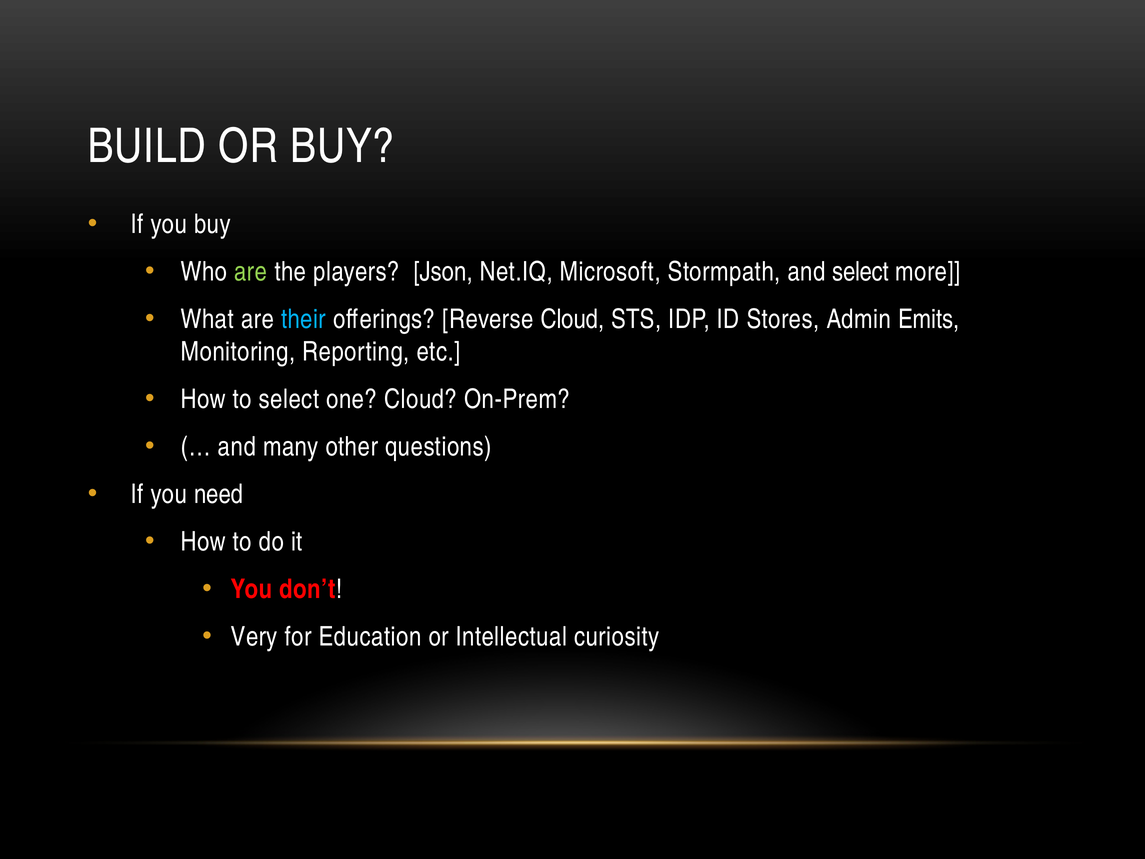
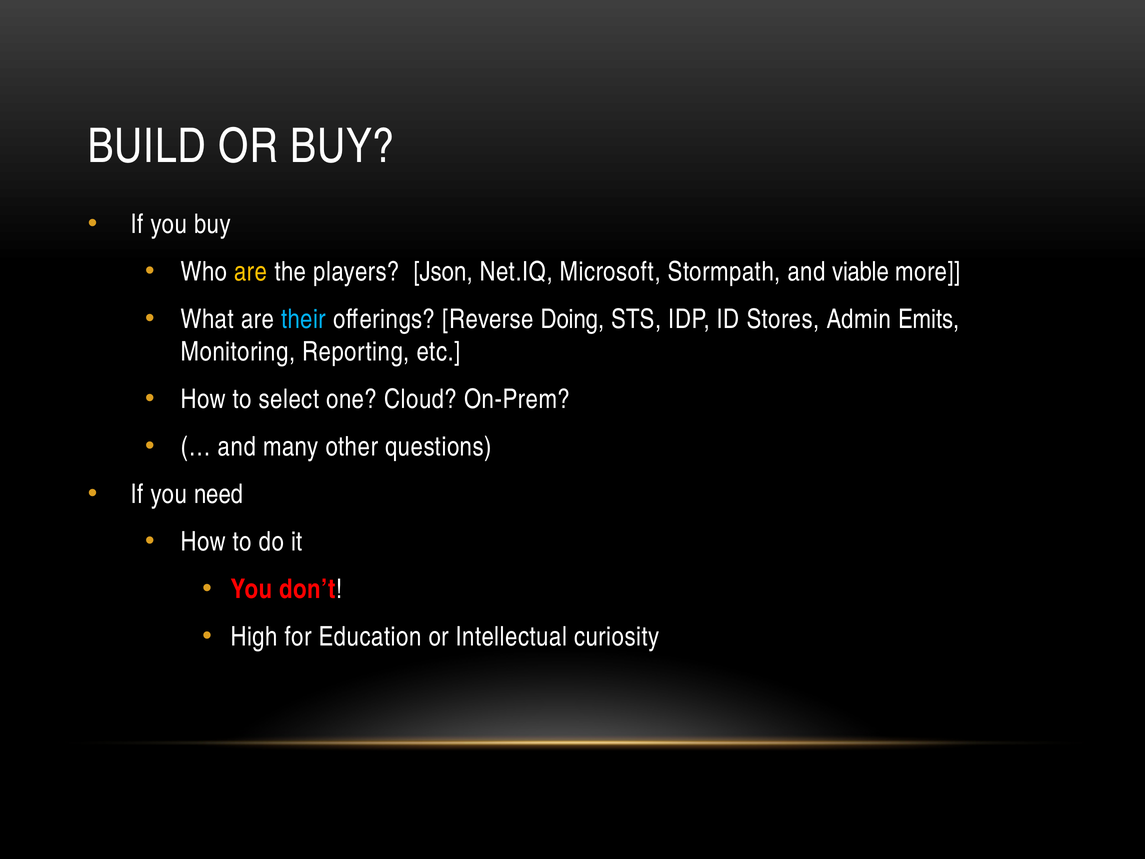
are colour: light green -> yellow (251, 272)
and select: select -> viable (861, 272)
Reverse Cloud: Cloud -> Doing (573, 319)
Very: Very -> High (254, 637)
